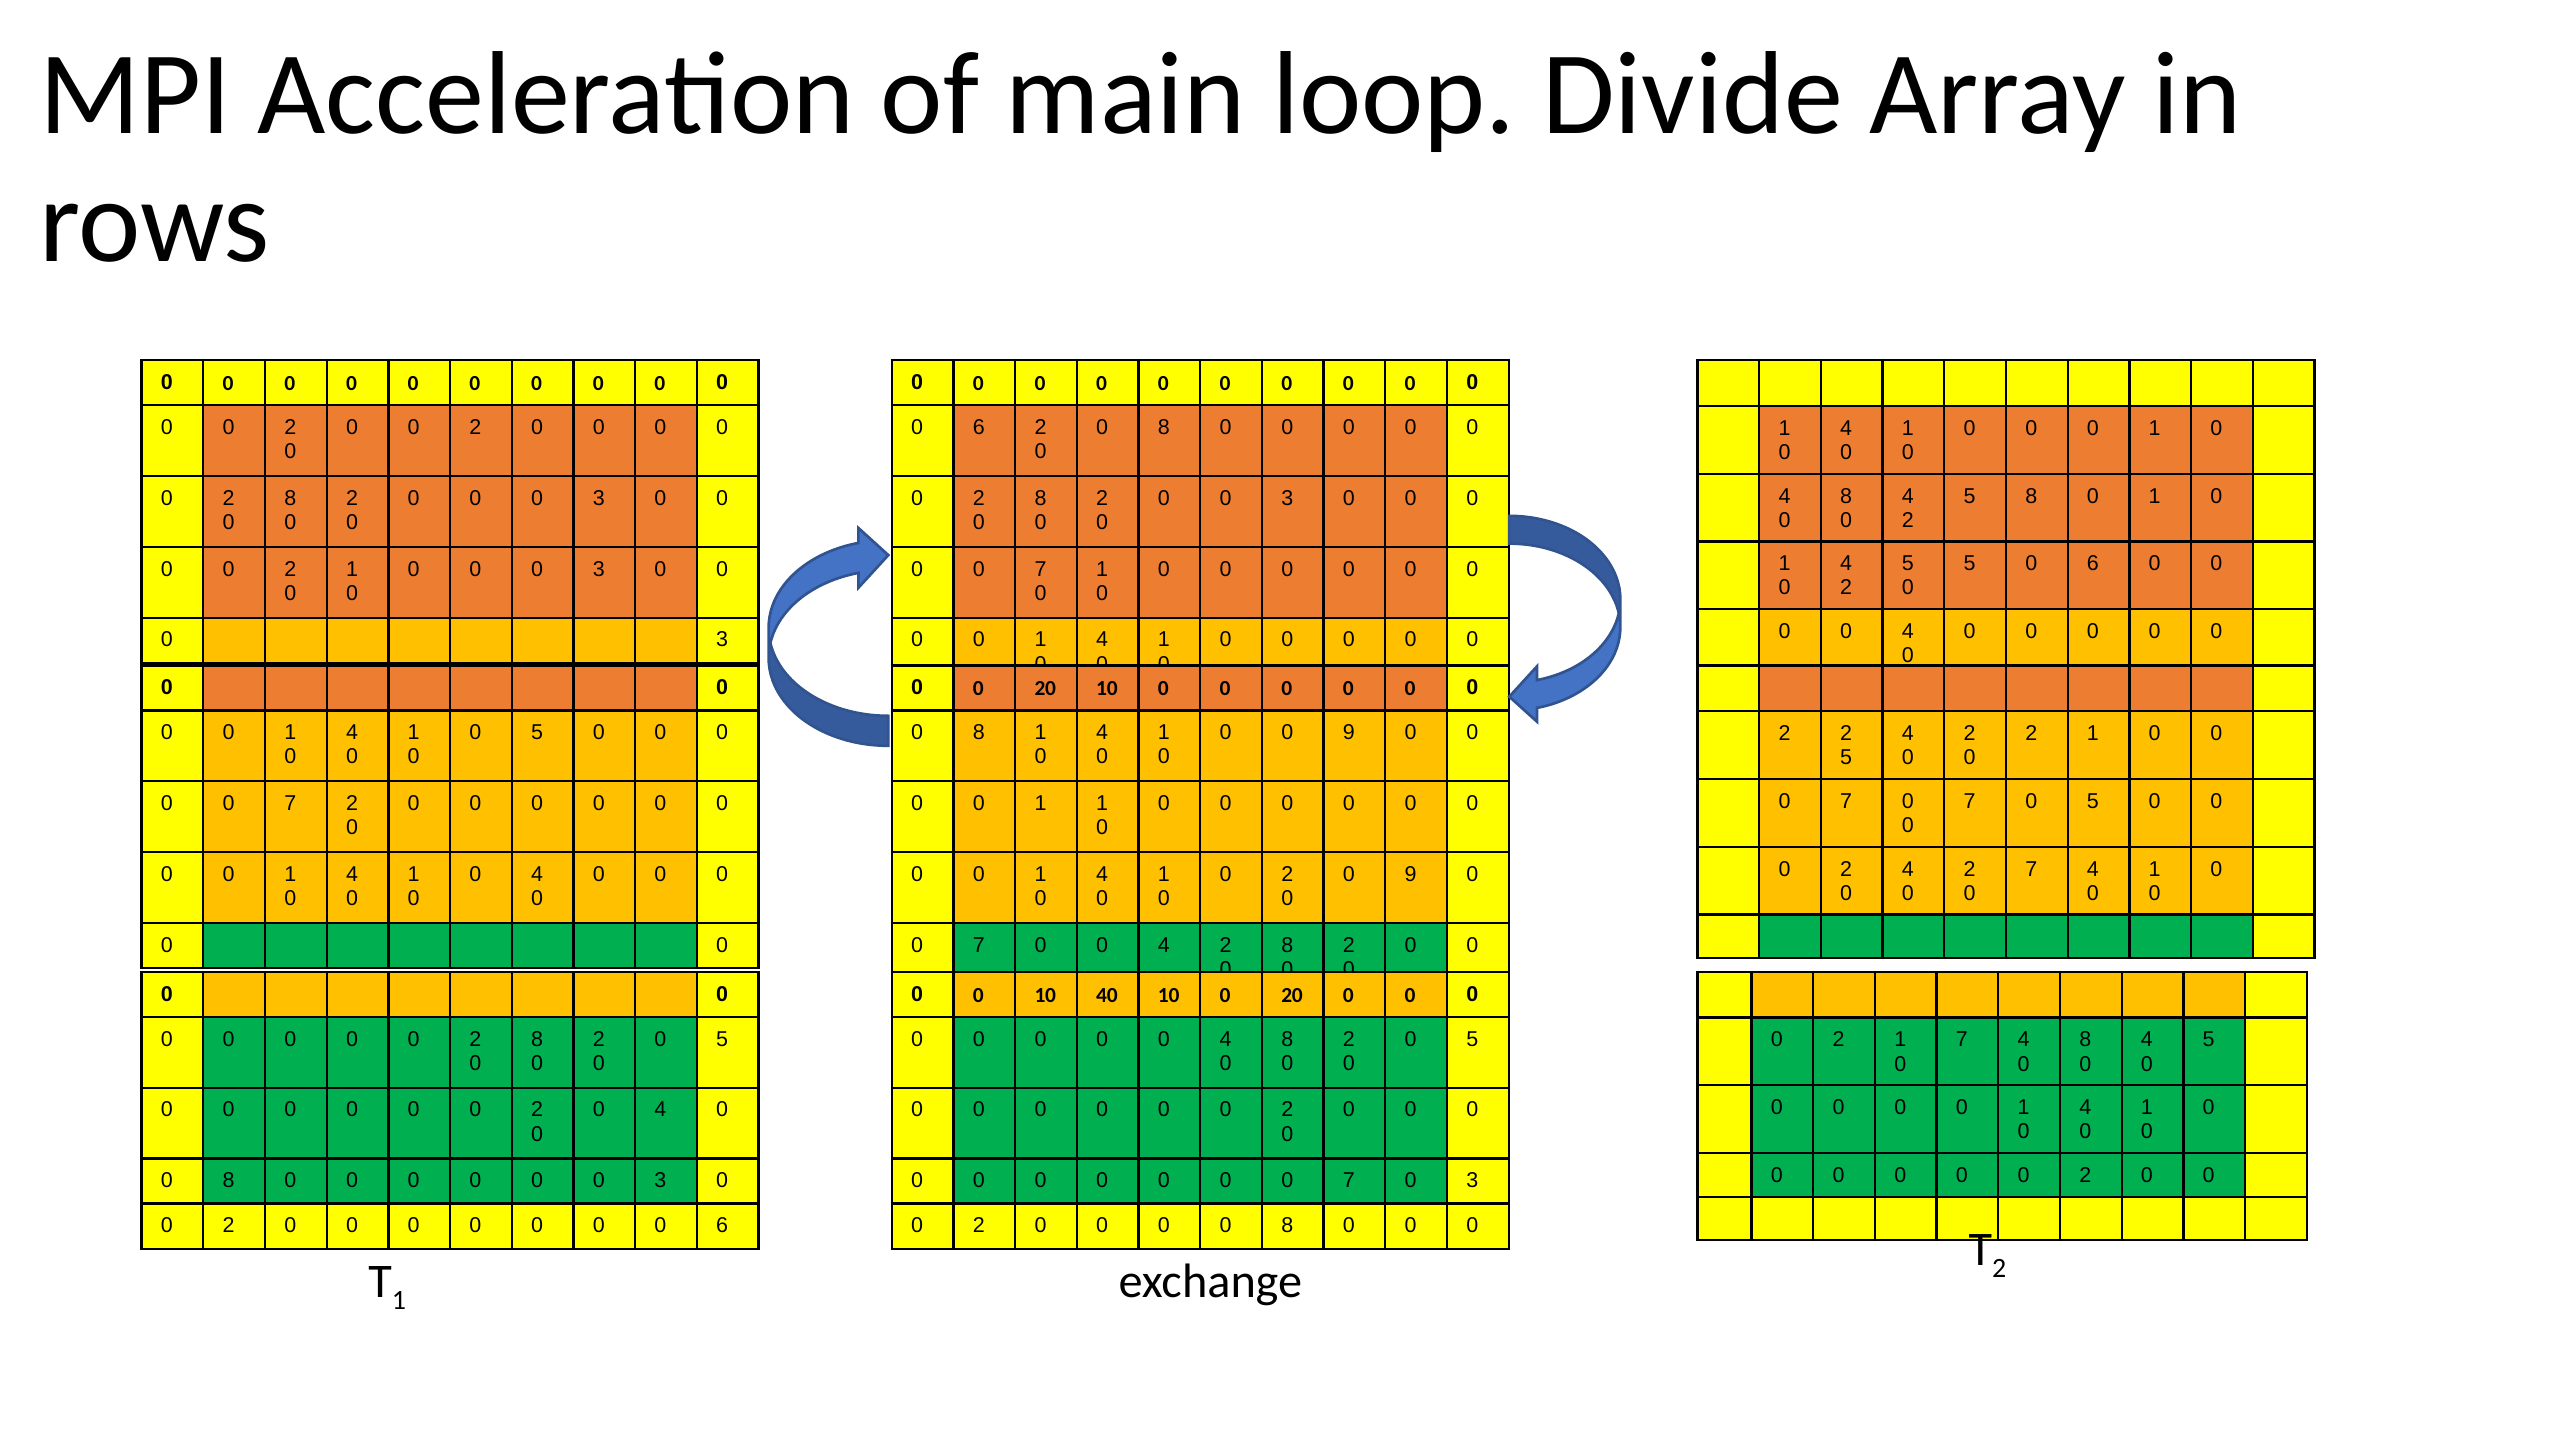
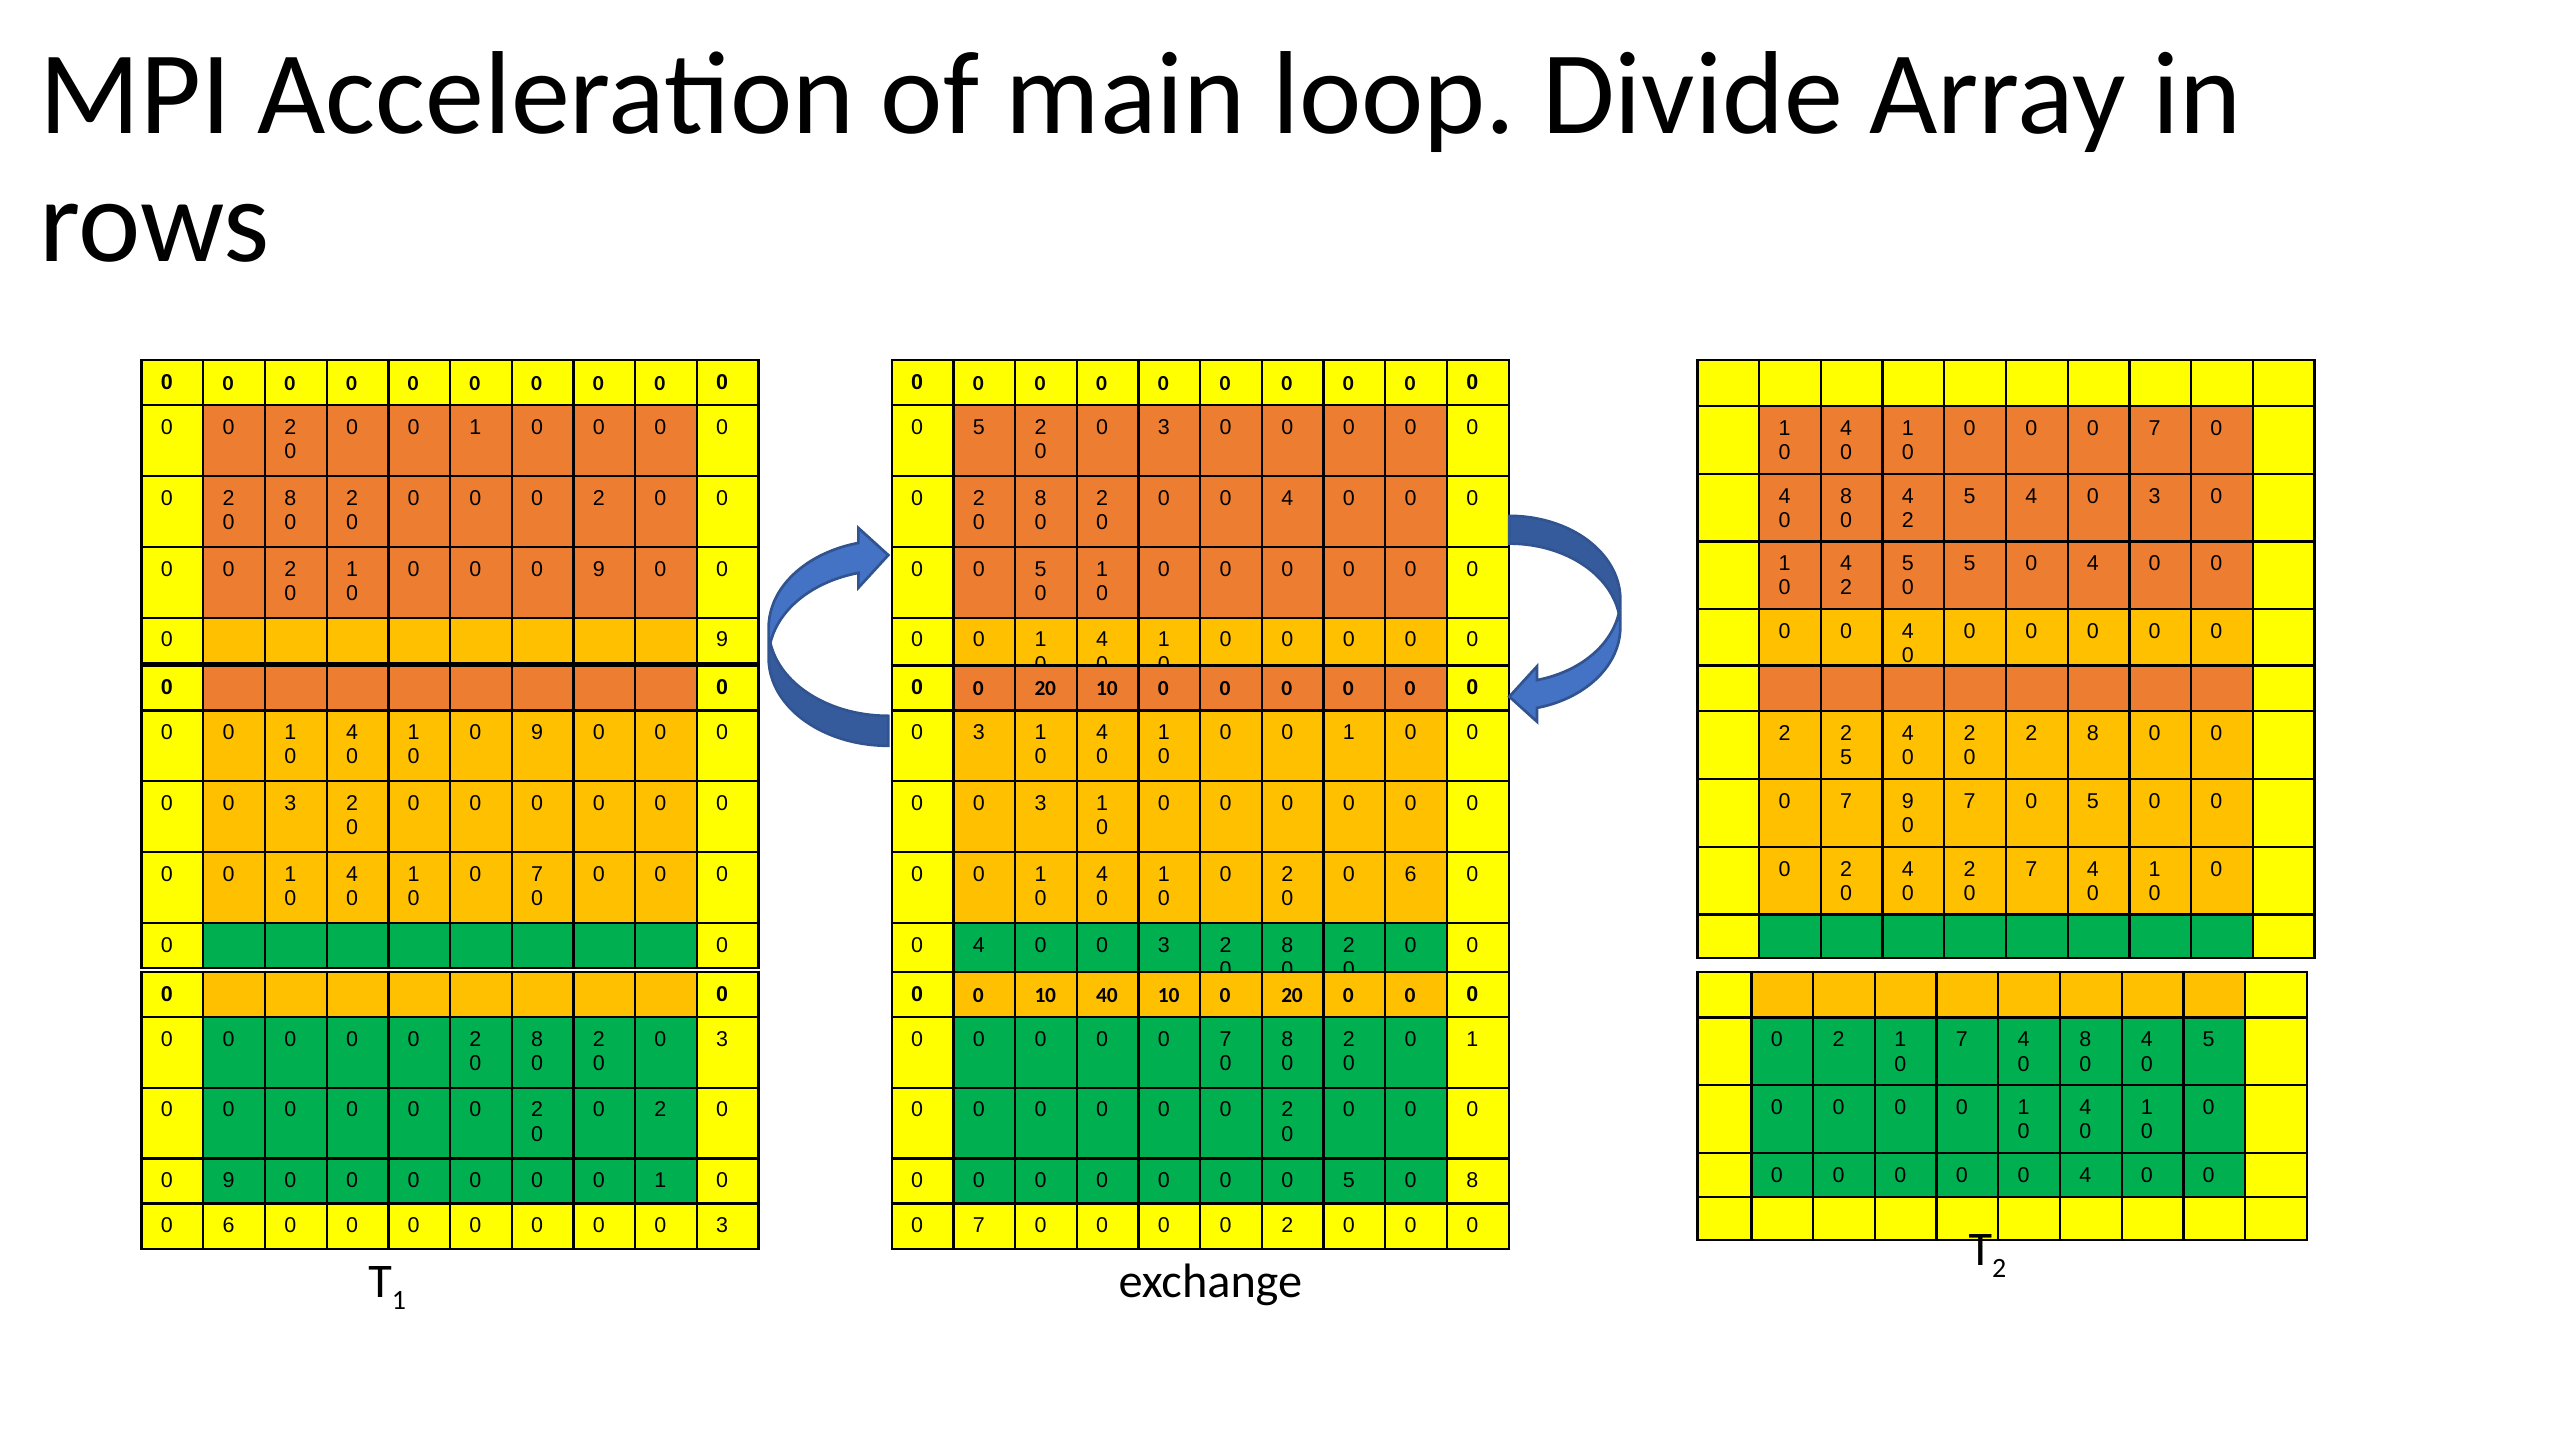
2: 2 -> 1 (475, 427)
6: 6 -> 5 (979, 427)
8: 8 -> 3 (1164, 427)
1: 1 -> 7 (2155, 428)
8: 8 -> 4 (2031, 496)
1: 1 -> 3 (2155, 496)
3: 3 -> 2 (599, 498)
3: 3 -> 4 (1287, 498)
5 0 6: 6 -> 4 (2093, 564)
3: 3 -> 9 (599, 569)
7: 7 -> 5 (1040, 569)
3: 3 -> 9 (722, 640)
5: 5 -> 9 (537, 733)
8: 8 -> 3 (979, 733)
9: 9 -> 1 (1349, 733)
1: 1 -> 8 (2093, 733)
0: 0 -> 9 (1908, 801)
7: 7 -> 3 (290, 804)
1: 1 -> 3 (1040, 804)
4: 4 -> 7 (537, 874)
9: 9 -> 6 (1411, 874)
7: 7 -> 4 (979, 945)
4: 4 -> 3 (1164, 945)
5: 5 -> 3 (722, 1039)
4: 4 -> 7 (1226, 1039)
5: 5 -> 1 (1472, 1039)
4: 4 -> 2 (660, 1110)
2: 2 -> 4 (2085, 1175)
8: 8 -> 9 (229, 1181)
3: 3 -> 1 (660, 1181)
7: 7 -> 5 (1349, 1181)
3: 3 -> 8 (1472, 1181)
2: 2 -> 6 (229, 1226)
6: 6 -> 3 (722, 1226)
2: 2 -> 7 (979, 1226)
8: 8 -> 2 (1287, 1226)
